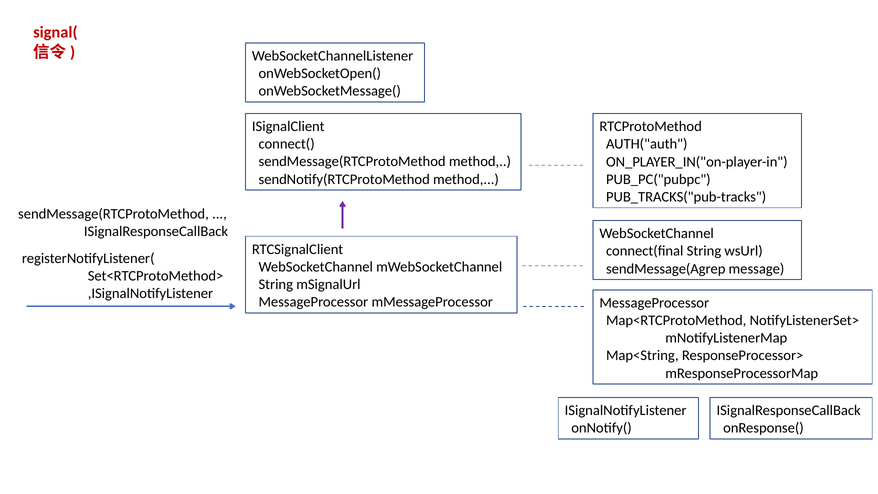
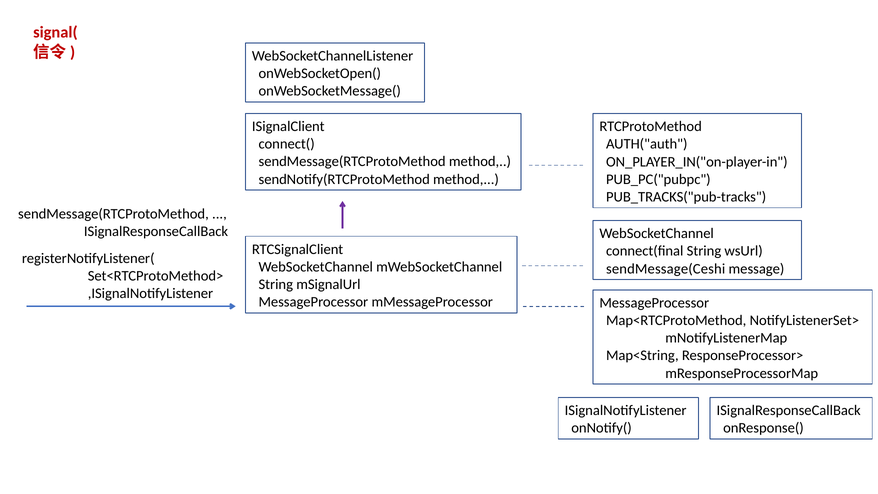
sendMessage(Agrep: sendMessage(Agrep -> sendMessage(Ceshi (666, 269)
